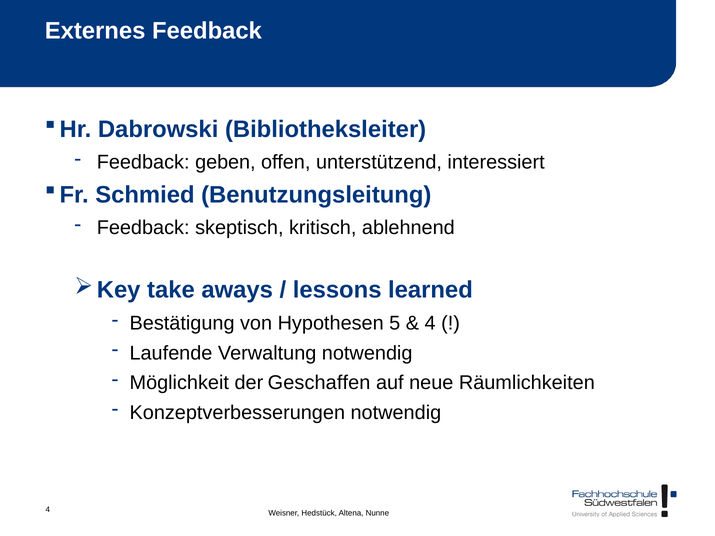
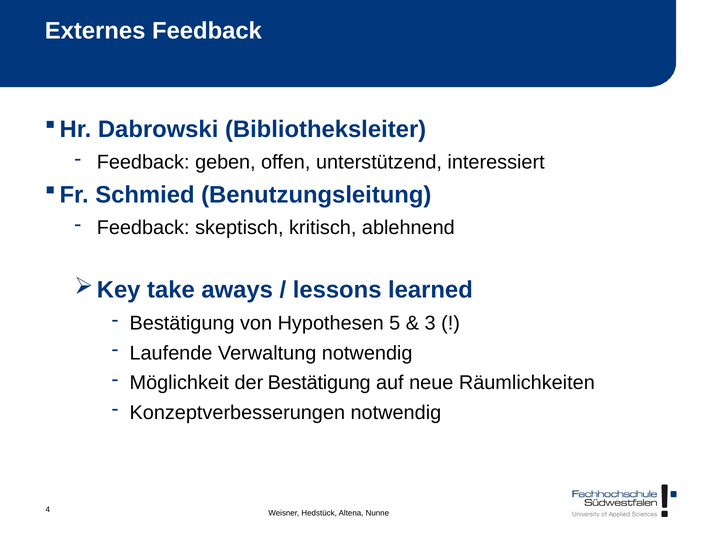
4: 4 -> 3 (430, 323)
der Geschaffen: Geschaffen -> Bestätigung (319, 383)
